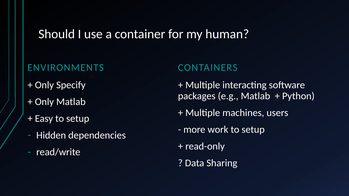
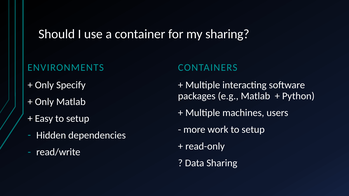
my human: human -> sharing (227, 34)
